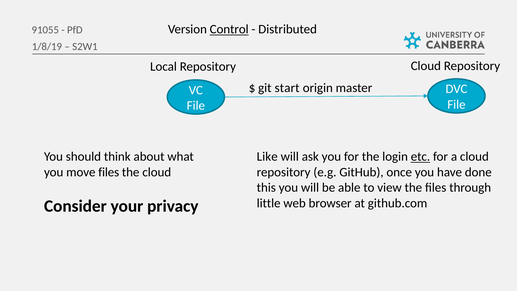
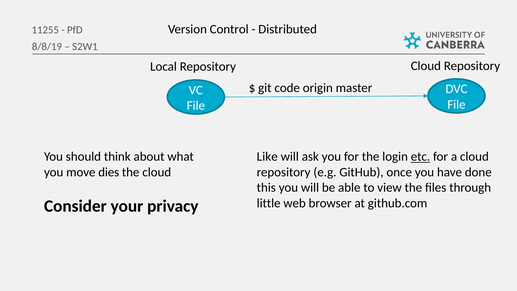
Control underline: present -> none (229, 29)
91055: 91055 -> 11255 (45, 30)
1/8/19: 1/8/19 -> 8/8/19 (47, 47)
start: start -> code (287, 88)
move files: files -> dies (109, 172)
